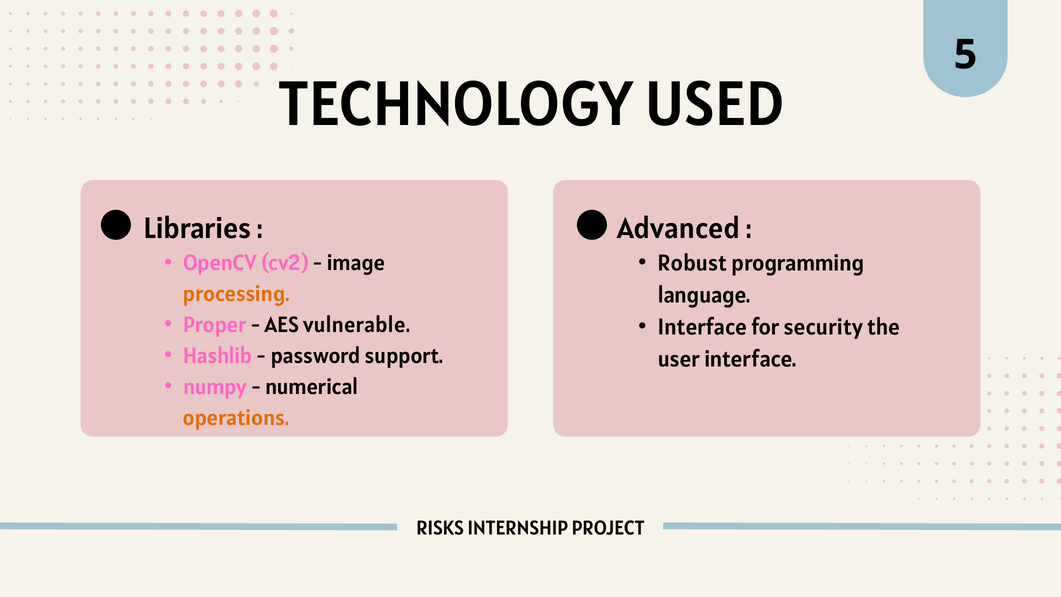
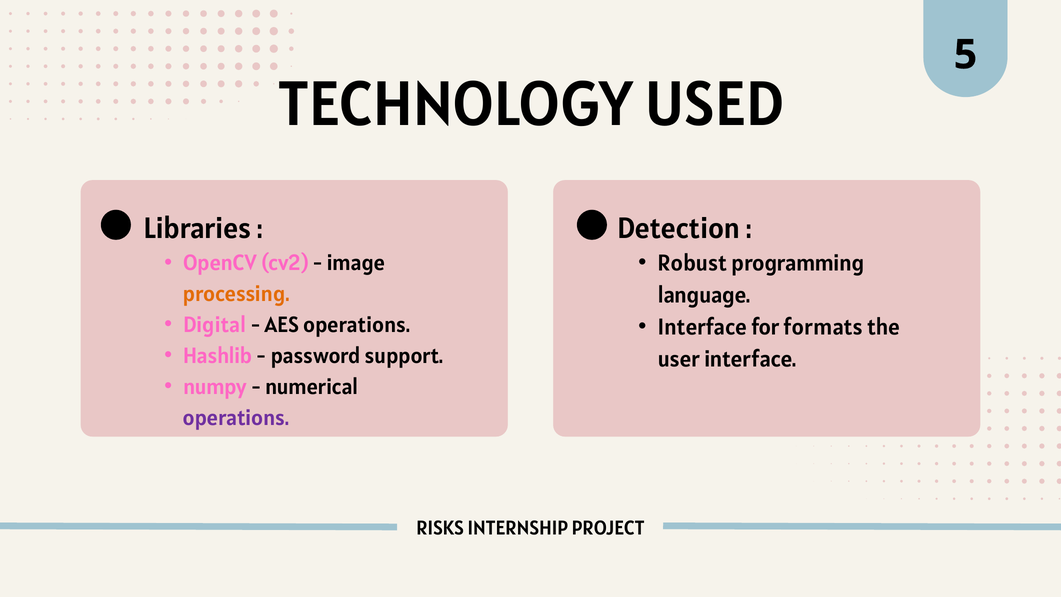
Advanced: Advanced -> Detection (679, 228)
Proper: Proper -> Digital (215, 325)
AES vulnerable: vulnerable -> operations (357, 325)
security: security -> formats (823, 327)
operations colour: orange -> purple (236, 418)
